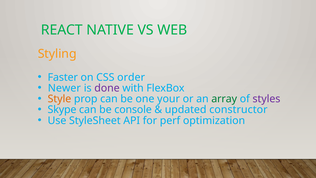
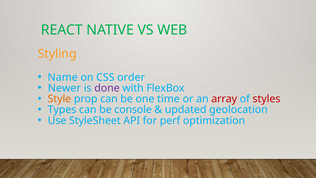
Faster: Faster -> Name (63, 77)
your: your -> time (169, 99)
array colour: green -> red (224, 99)
styles colour: purple -> red (266, 99)
Skype: Skype -> Types (62, 110)
constructor: constructor -> geolocation (238, 110)
